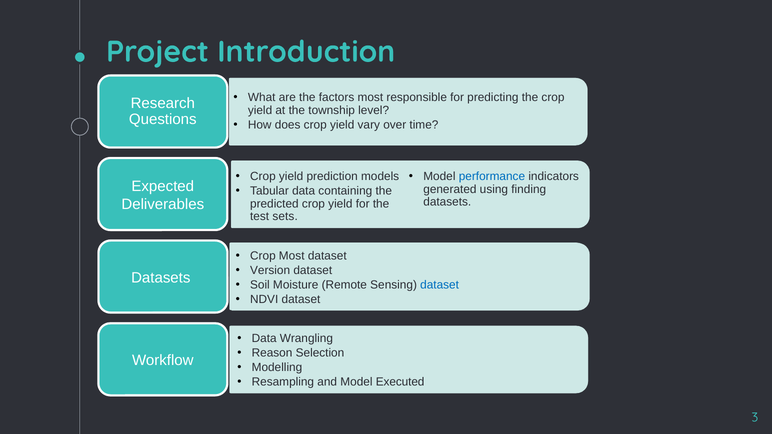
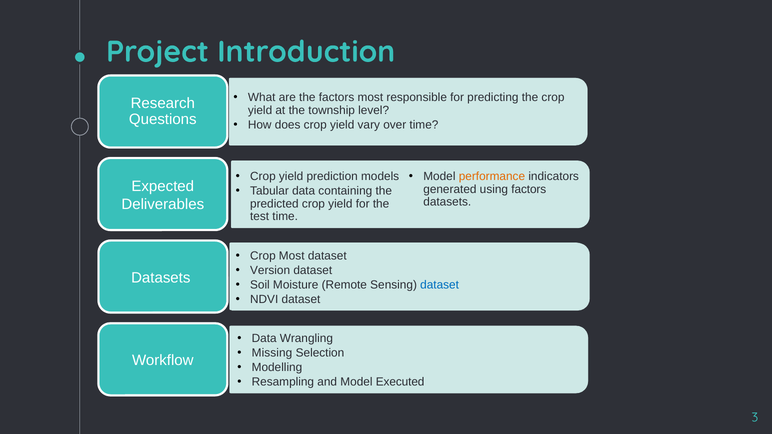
performance colour: blue -> orange (492, 177)
using finding: finding -> factors (529, 189)
test sets: sets -> time (285, 217)
Reason: Reason -> Missing (272, 353)
